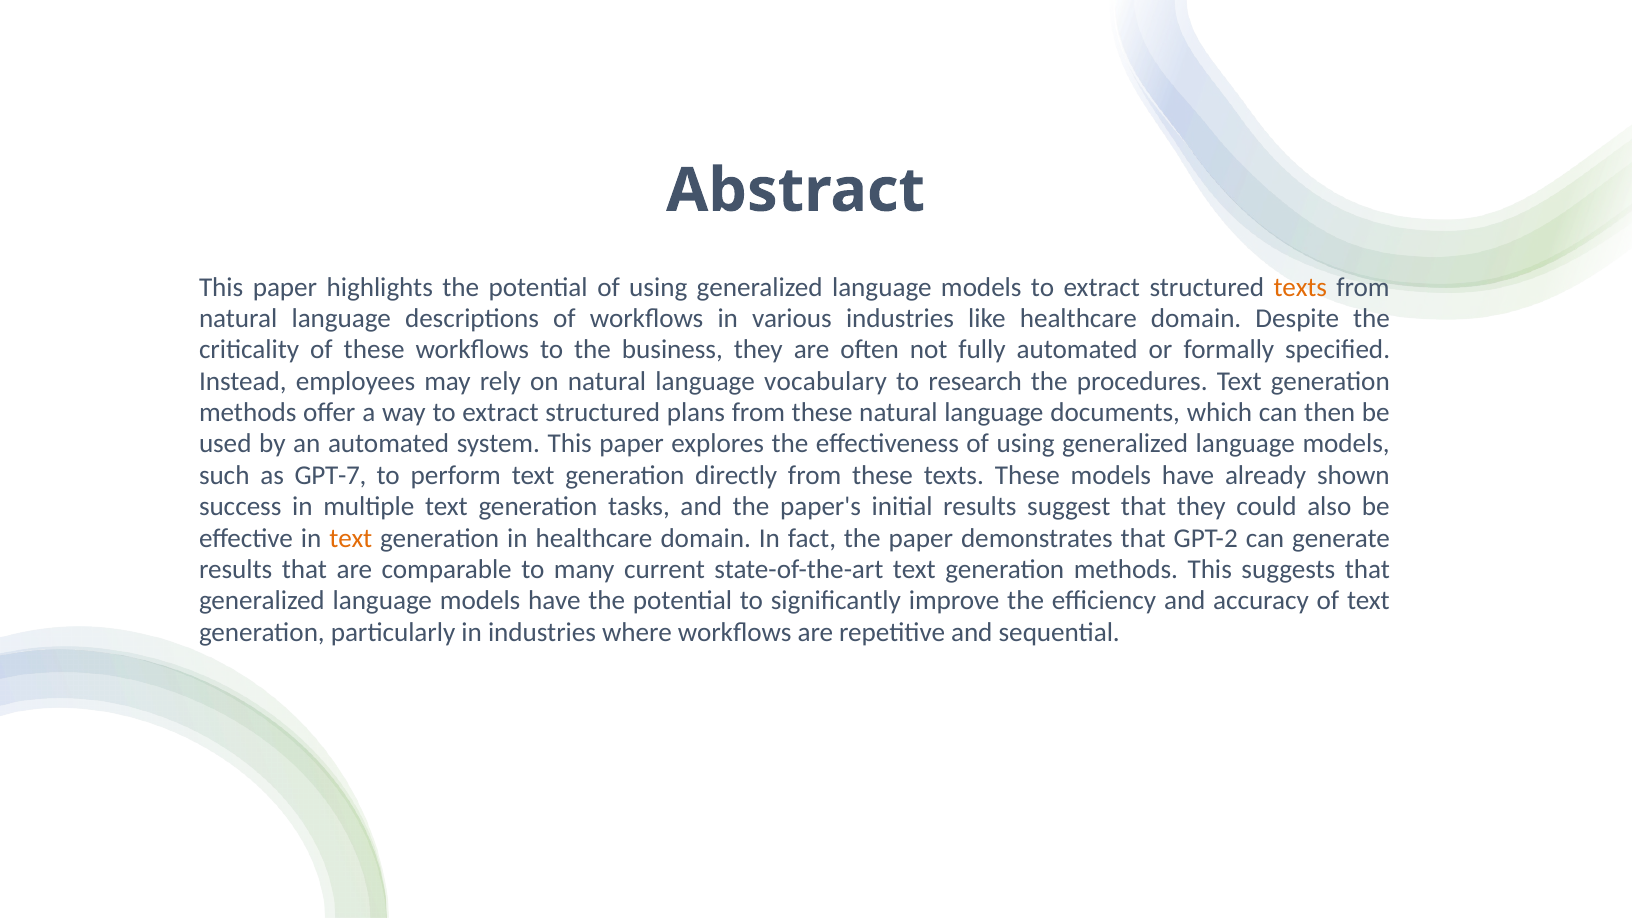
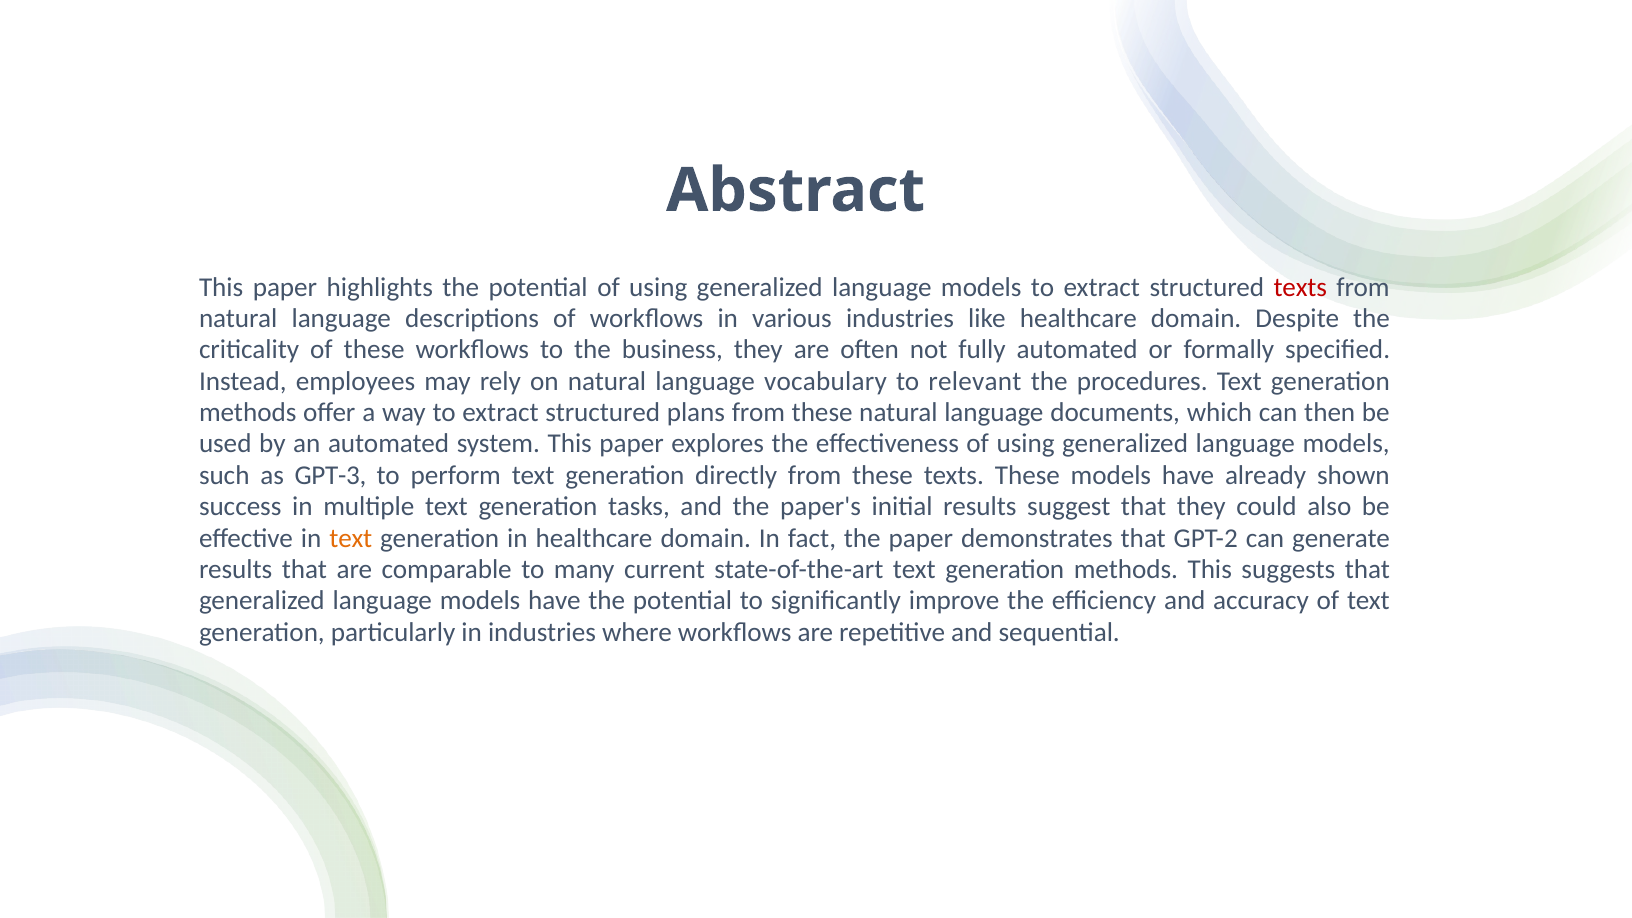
texts colour: orange -> red (1300, 287)
research: research -> relevant (975, 381)
GPT-7: GPT-7 -> GPT-3 (330, 475)
